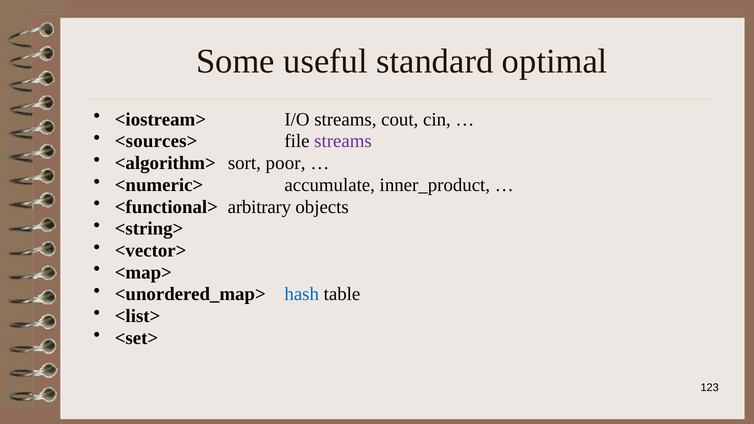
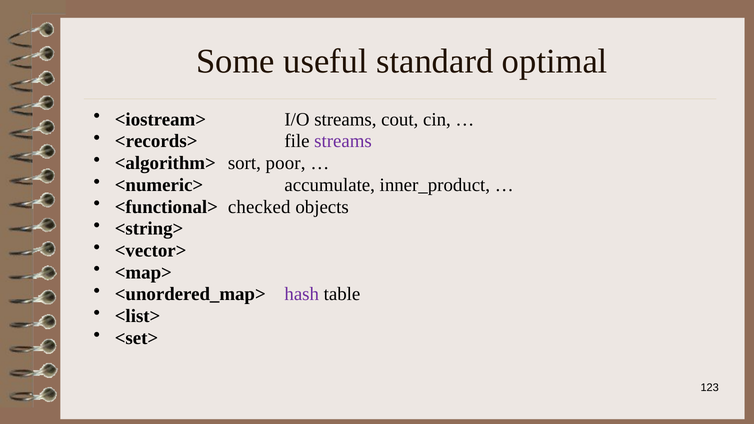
<sources>: <sources> -> <records> (156, 141)
arbitrary: arbitrary -> checked (259, 207)
hash colour: blue -> purple (302, 294)
